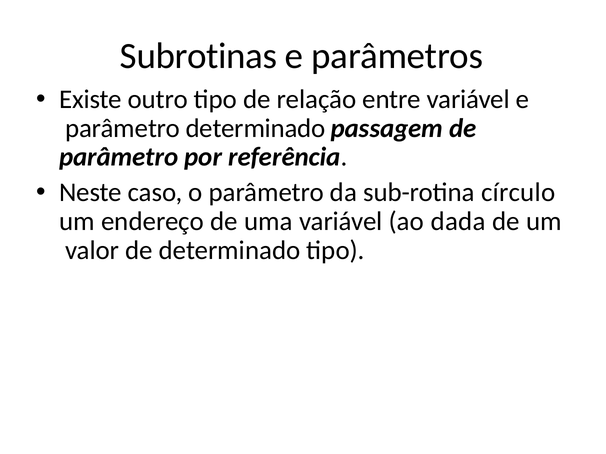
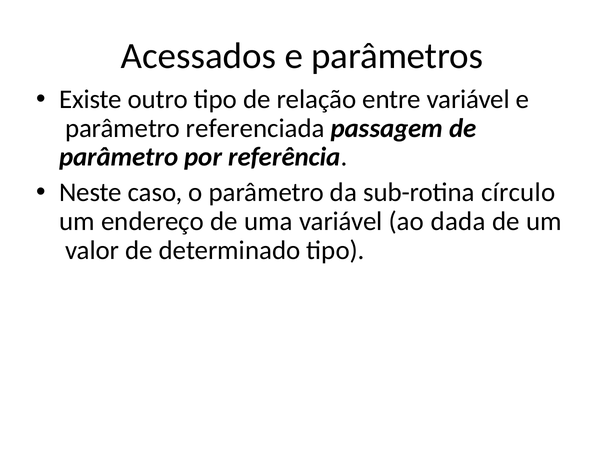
Subrotinas: Subrotinas -> Acessados (198, 56)
parâmetro determinado: determinado -> referenciada (255, 128)
